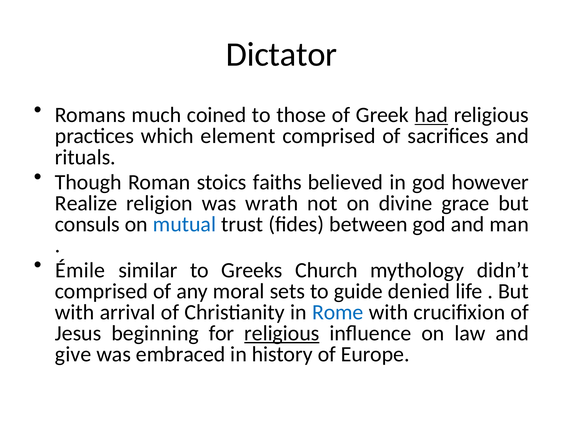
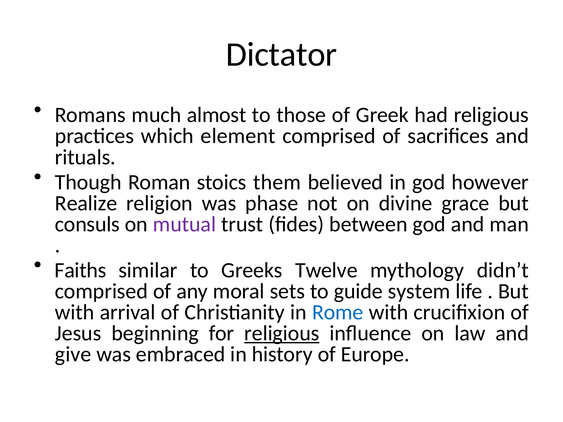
coined: coined -> almost (217, 115)
had underline: present -> none (431, 115)
faiths: faiths -> them (277, 182)
wrath: wrath -> phase (272, 203)
mutual colour: blue -> purple (185, 224)
Émile: Émile -> Faiths (80, 270)
Church: Church -> Twelve (326, 270)
denied: denied -> system (419, 291)
